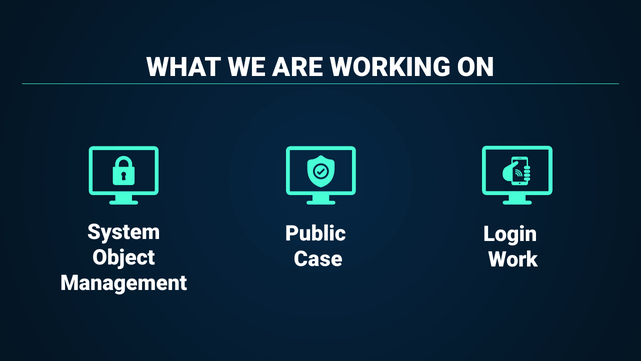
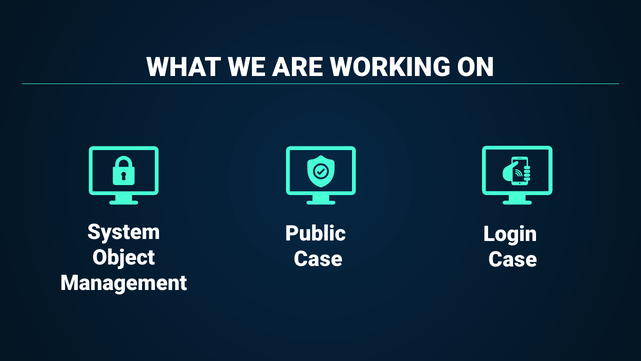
Work: Work -> Case (513, 260)
